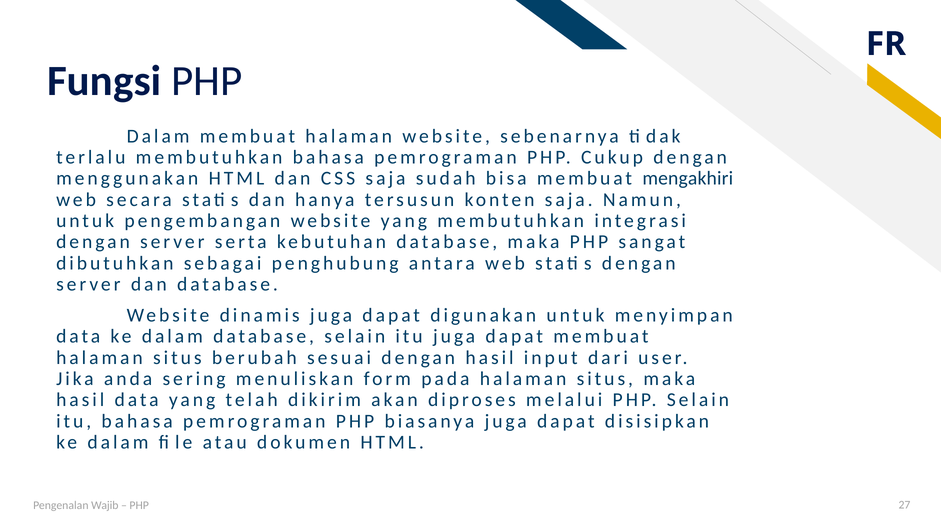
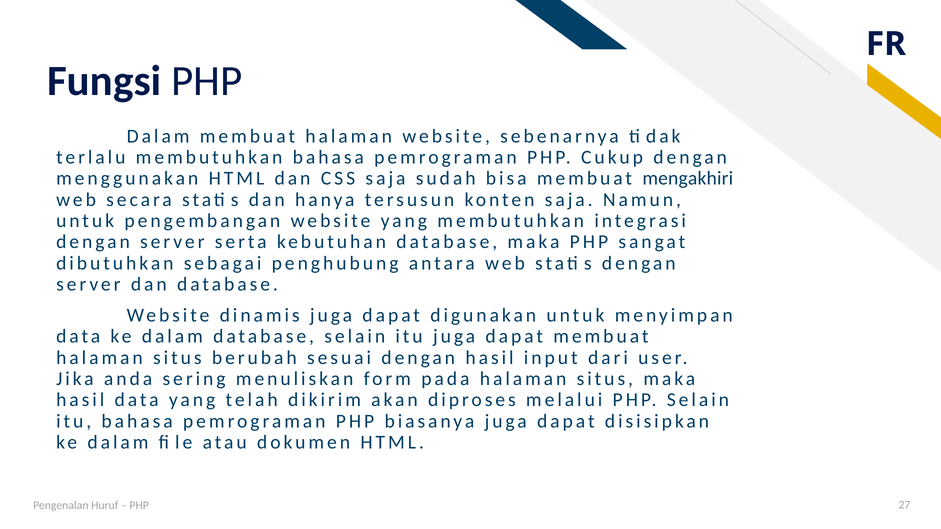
Wajib: Wajib -> Huruf (105, 505)
